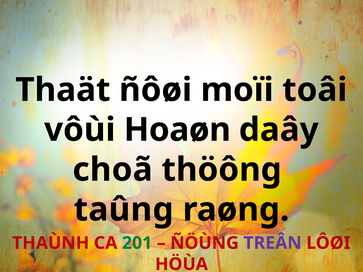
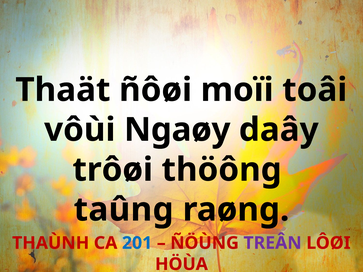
Hoaøn: Hoaøn -> Ngaøy (177, 130)
choã: choã -> trôøi (113, 170)
201 colour: green -> blue (137, 243)
